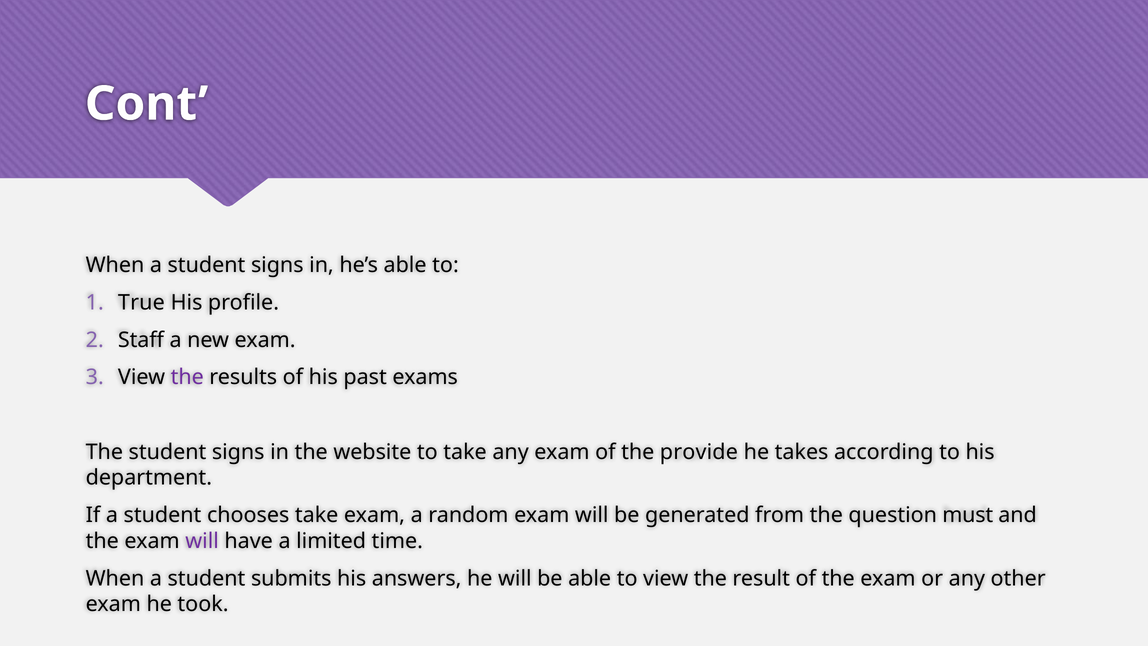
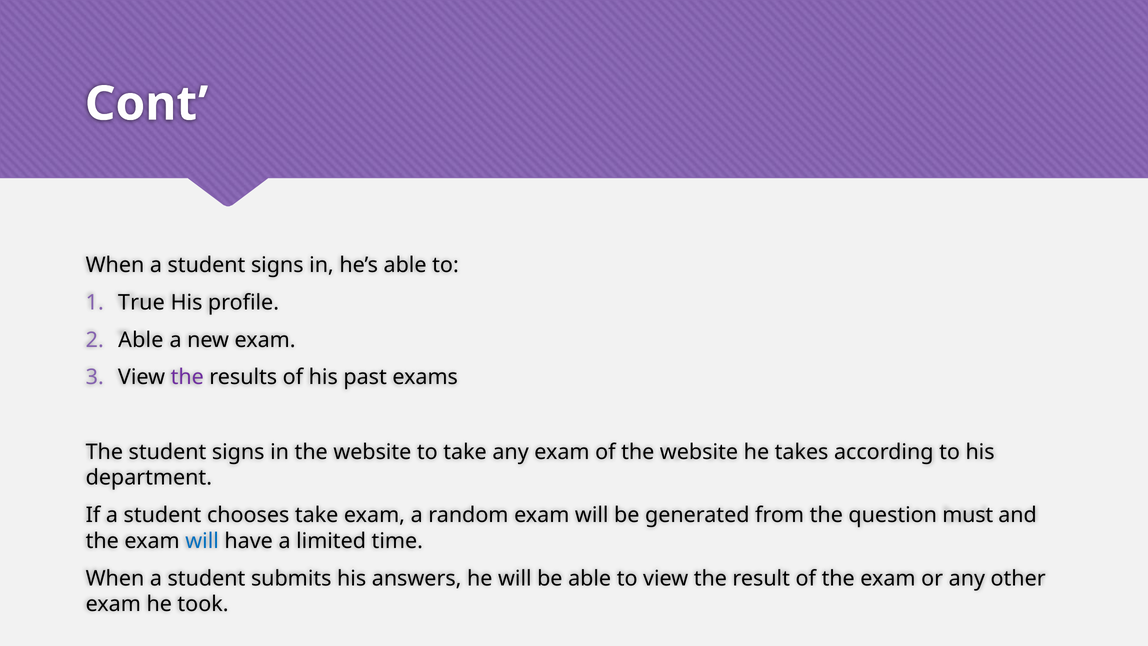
Staff: Staff -> Able (141, 340)
of the provide: provide -> website (699, 452)
will colour: purple -> blue (202, 541)
